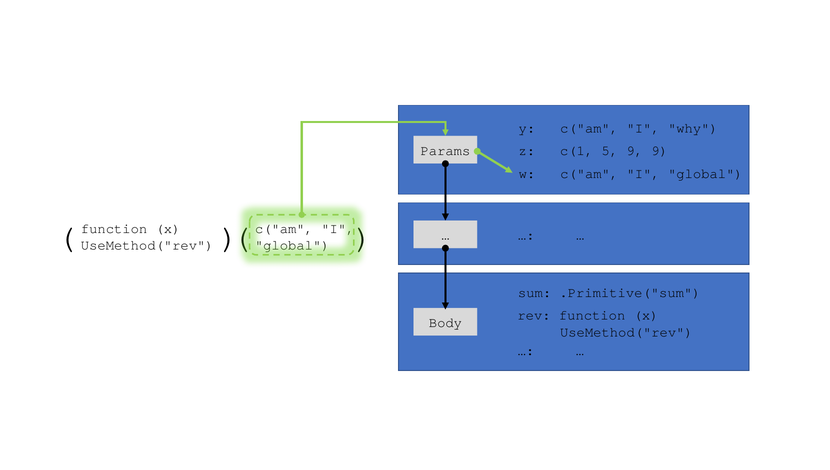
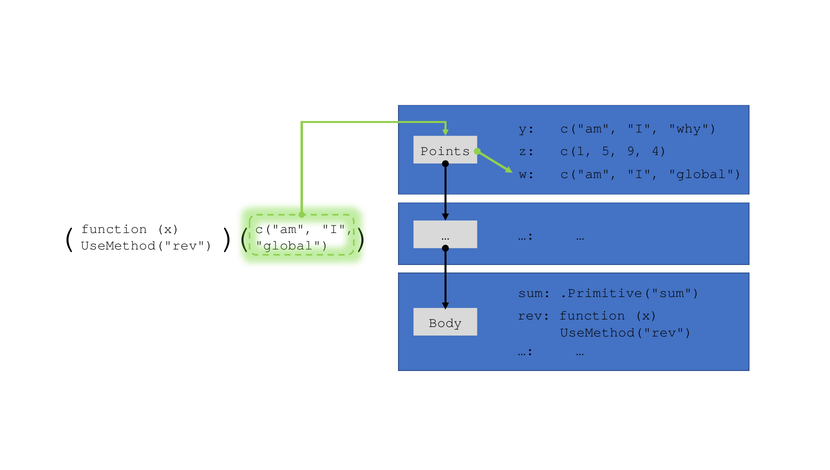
Params: Params -> Points (445, 151)
9 9: 9 -> 4 (660, 151)
